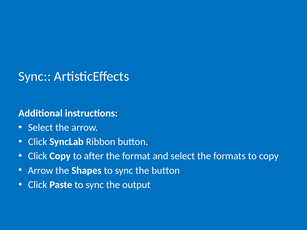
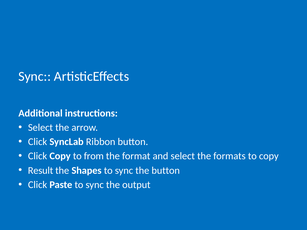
after: after -> from (94, 156)
Arrow: Arrow -> Result (41, 171)
